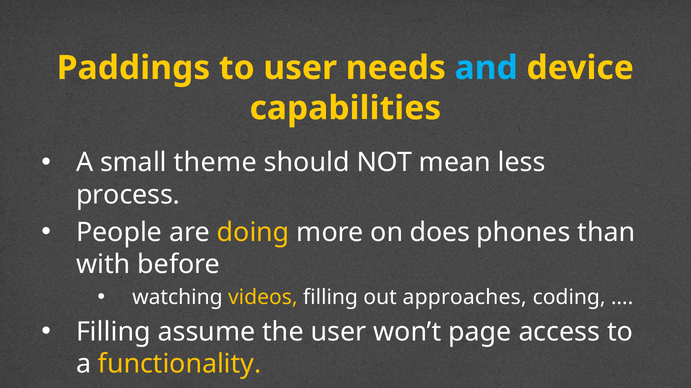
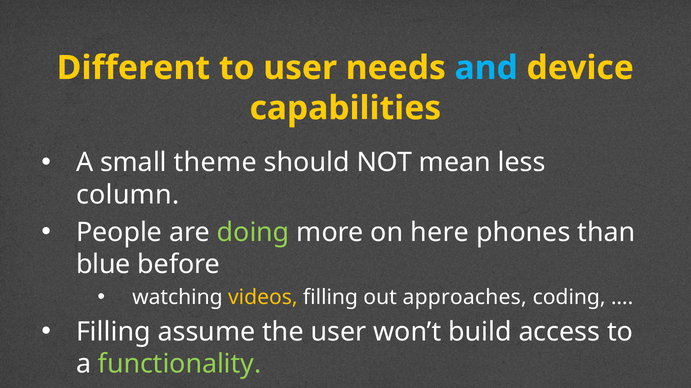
Paddings: Paddings -> Different (133, 68)
process: process -> column (128, 195)
doing colour: yellow -> light green (253, 233)
does: does -> here (440, 233)
with: with -> blue (103, 265)
page: page -> build (480, 332)
functionality colour: yellow -> light green (180, 365)
